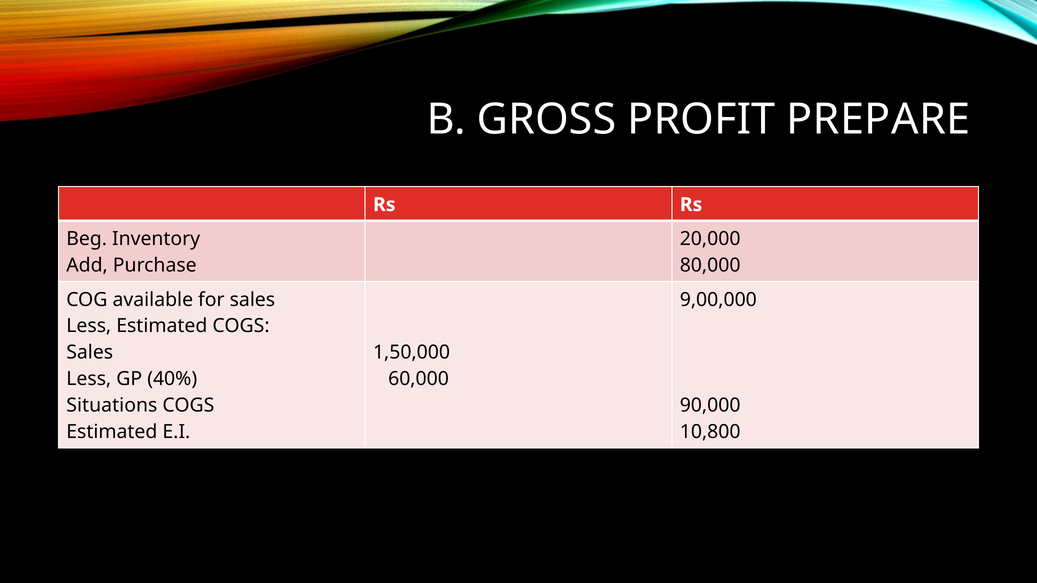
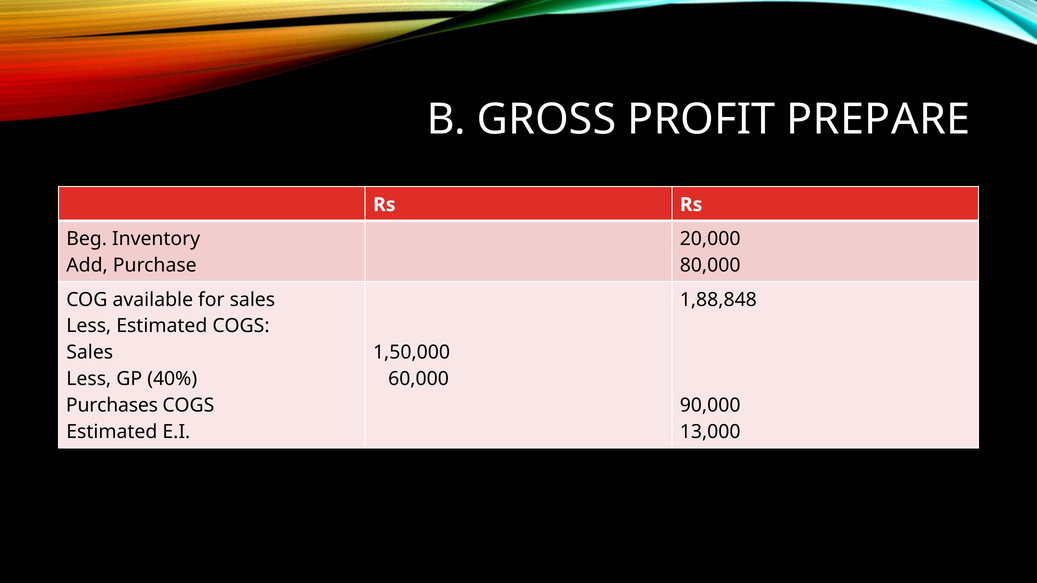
9,00,000: 9,00,000 -> 1,88,848 (718, 300)
Situations: Situations -> Purchases (112, 406)
10,800: 10,800 -> 13,000 (710, 432)
